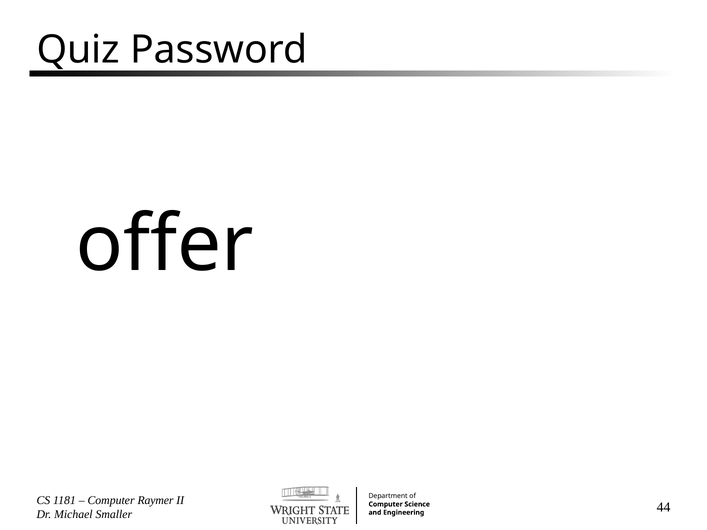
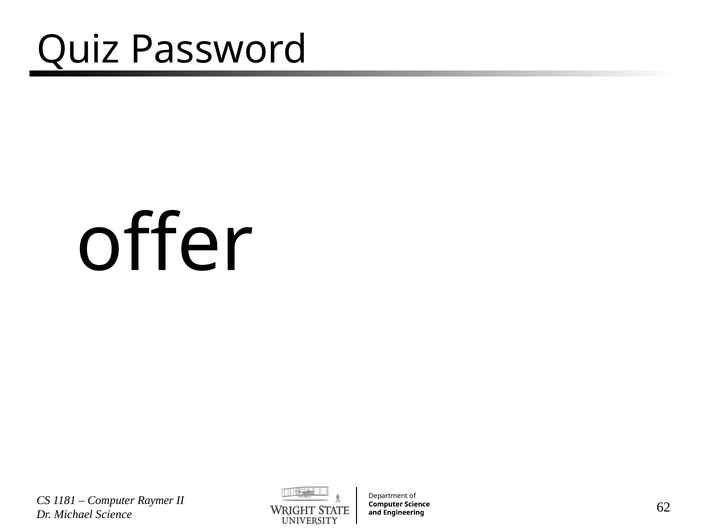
Michael Smaller: Smaller -> Science (114, 515)
44: 44 -> 62 (664, 508)
